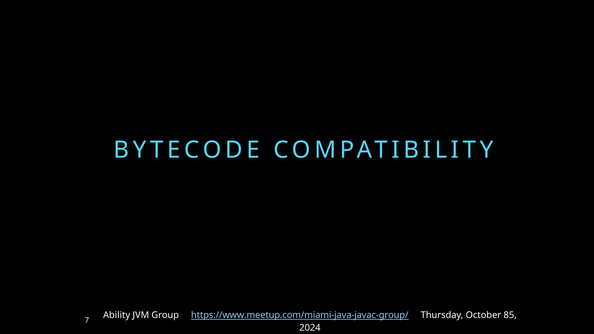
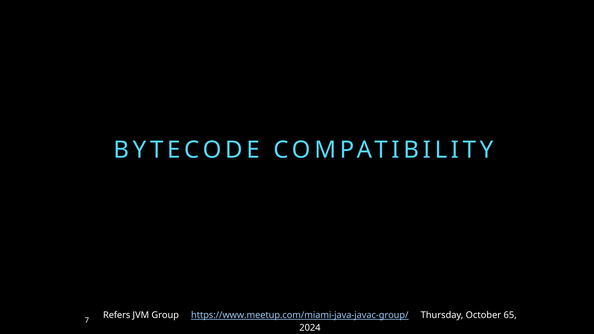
Ability: Ability -> Refers (117, 315)
85: 85 -> 65 (510, 315)
